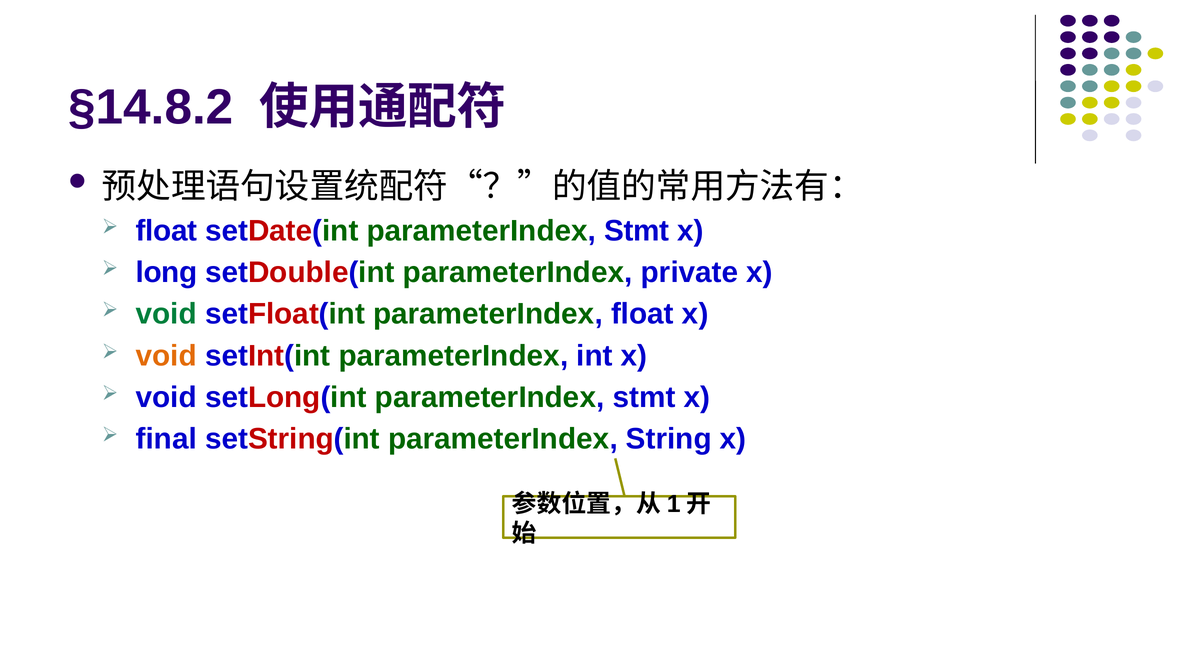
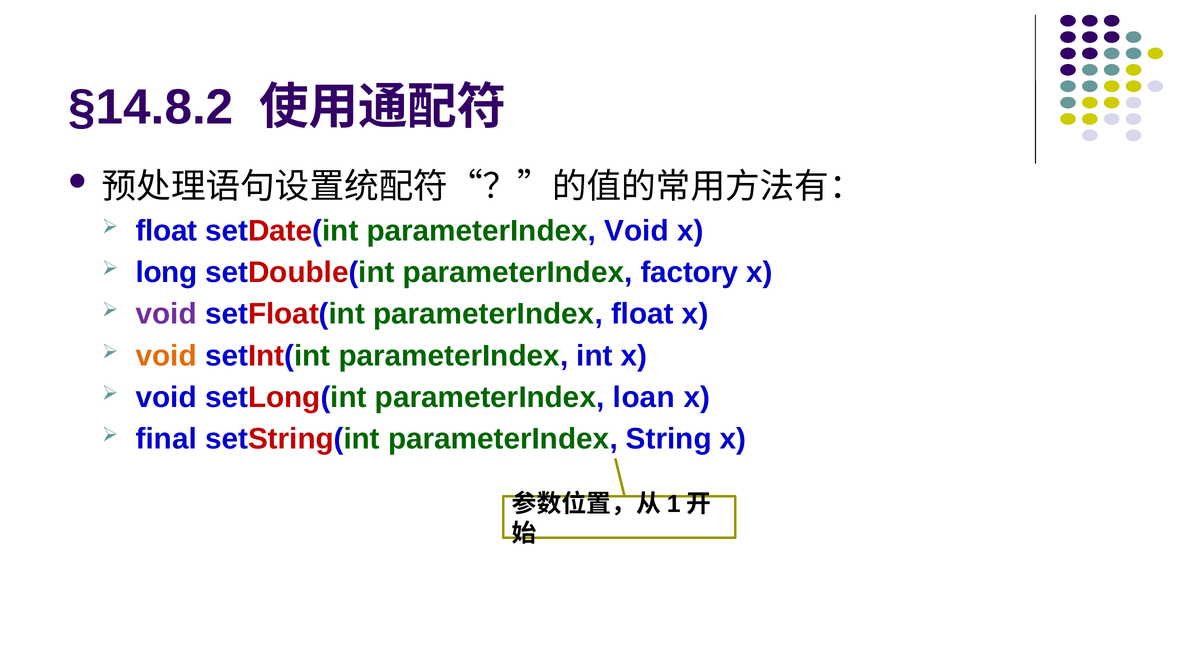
setDate(int parameterIndex Stmt: Stmt -> Void (637, 231)
private: private -> factory (690, 272)
void colour: green -> purple (166, 314)
setLong(int parameterIndex stmt: stmt -> loan (644, 397)
